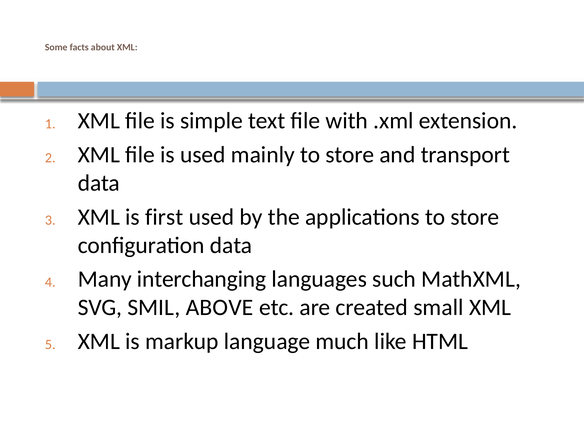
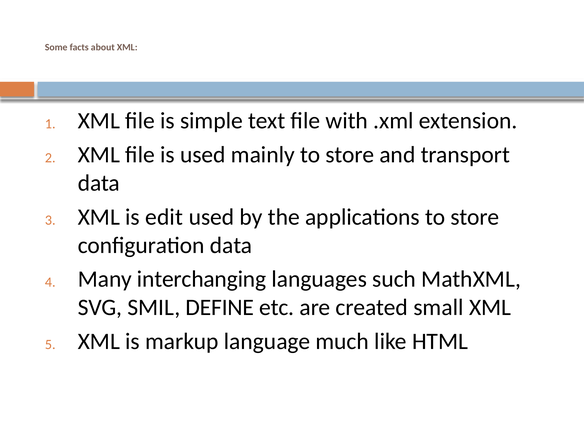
first: first -> edit (164, 217)
ABOVE: ABOVE -> DEFINE (220, 307)
